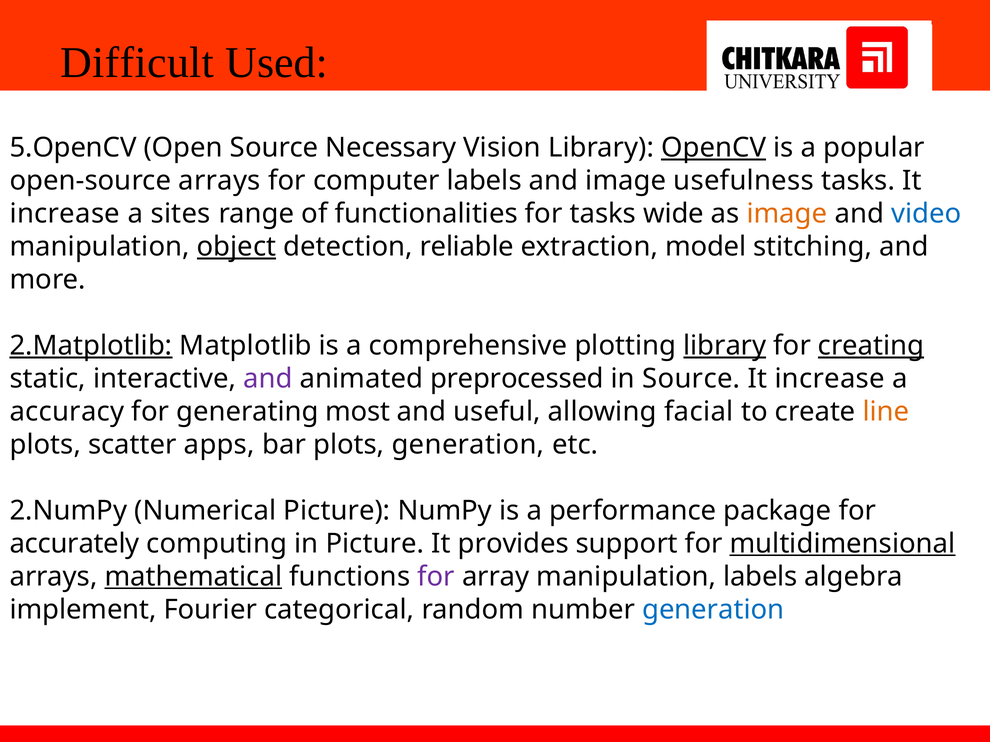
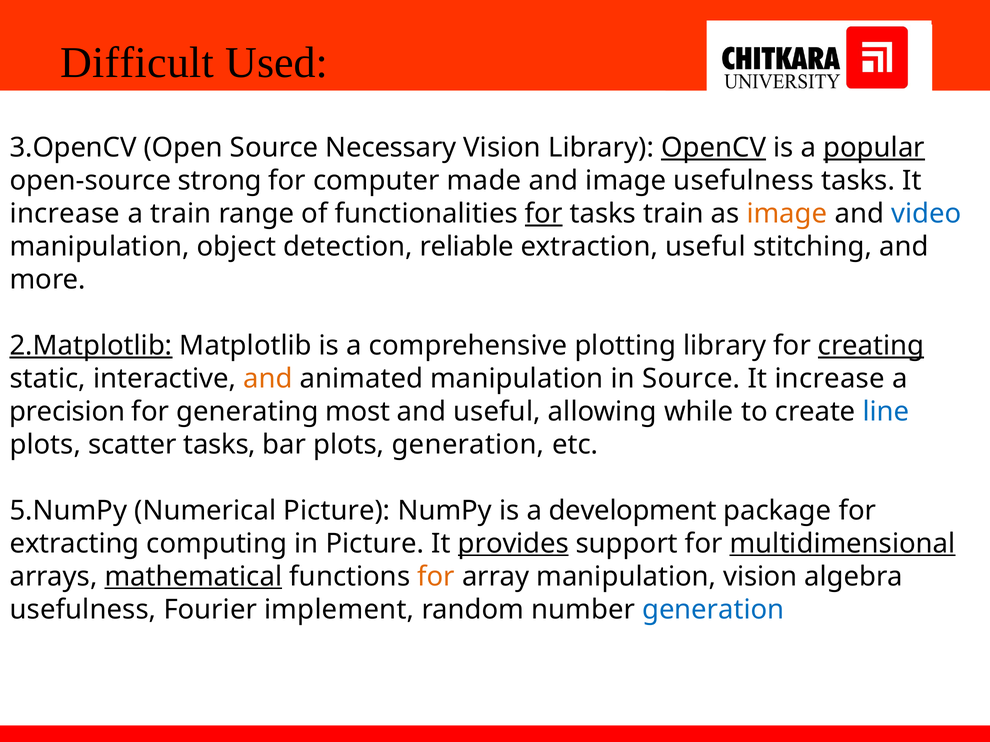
5.OpenCV: 5.OpenCV -> 3.OpenCV (73, 148)
popular underline: none -> present (874, 148)
open-source arrays: arrays -> strong (220, 181)
computer labels: labels -> made (484, 181)
a sites: sites -> train (181, 214)
for underline: none -> present (544, 214)
tasks wide: wide -> train (673, 214)
object underline: present -> none (236, 247)
extraction model: model -> useful (705, 247)
library underline: present -> none (725, 346)
and colour: purple -> orange (268, 379)
animated preprocessed: preprocessed -> manipulation (517, 379)
accuracy: accuracy -> precision (67, 412)
facial: facial -> while (699, 412)
line colour: orange -> blue (886, 412)
scatter apps: apps -> tasks (220, 445)
2.NumPy: 2.NumPy -> 5.NumPy (68, 511)
performance: performance -> development (633, 511)
accurately: accurately -> extracting (75, 544)
provides underline: none -> present (513, 544)
for colour: purple -> orange (436, 577)
manipulation labels: labels -> vision (760, 577)
implement: implement -> usefulness (83, 610)
categorical: categorical -> implement (339, 610)
